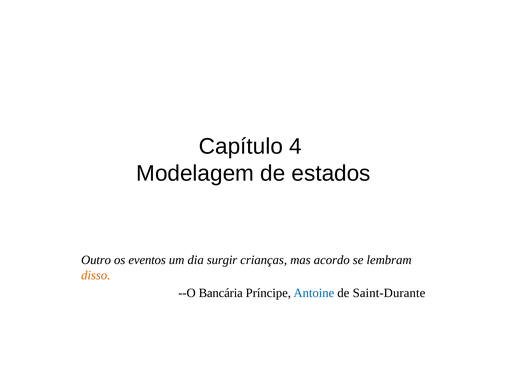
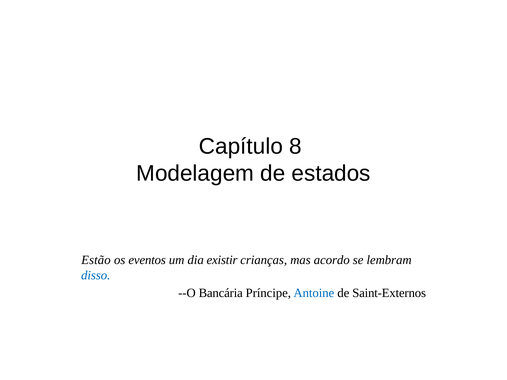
4: 4 -> 8 (295, 146)
Outro: Outro -> Estão (96, 260)
surgir: surgir -> existir (222, 260)
disso colour: orange -> blue (96, 276)
Saint-Durante: Saint-Durante -> Saint-Externos (389, 293)
